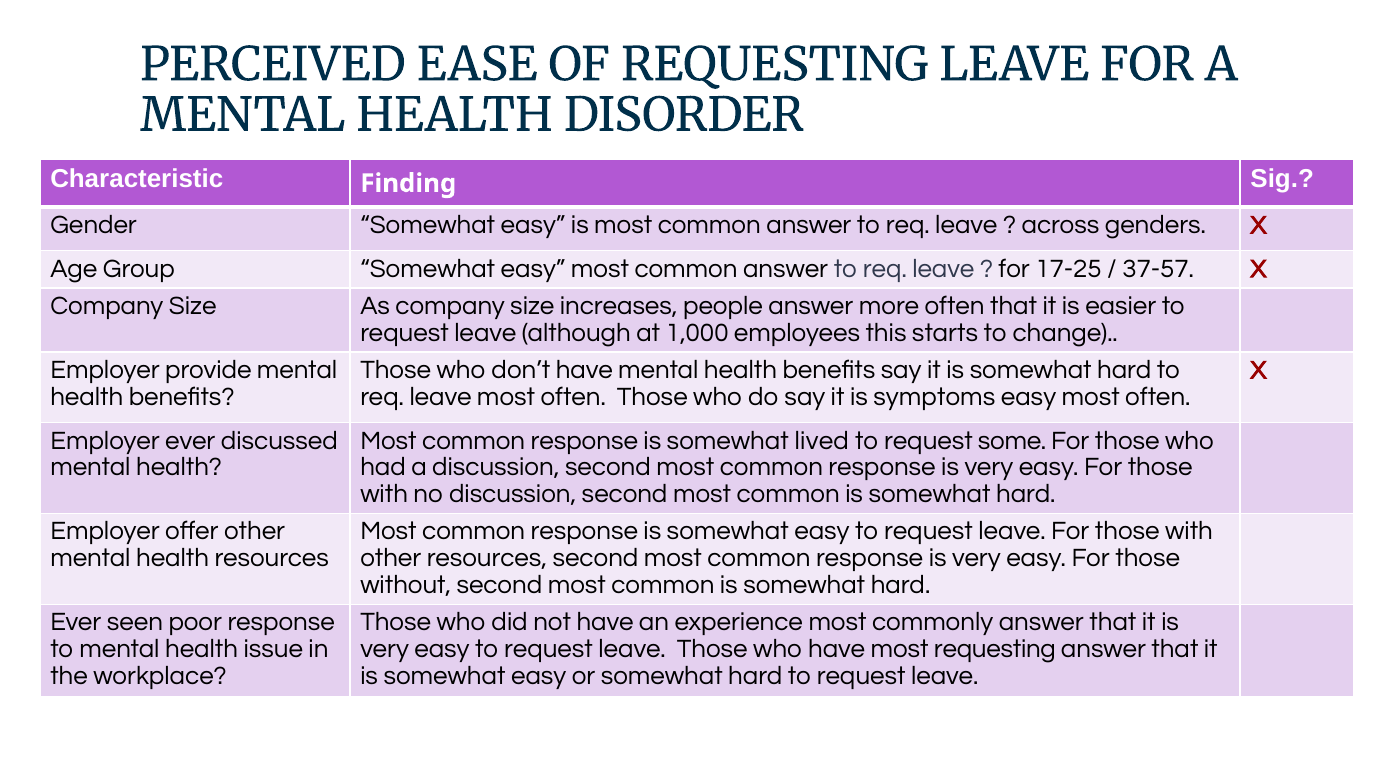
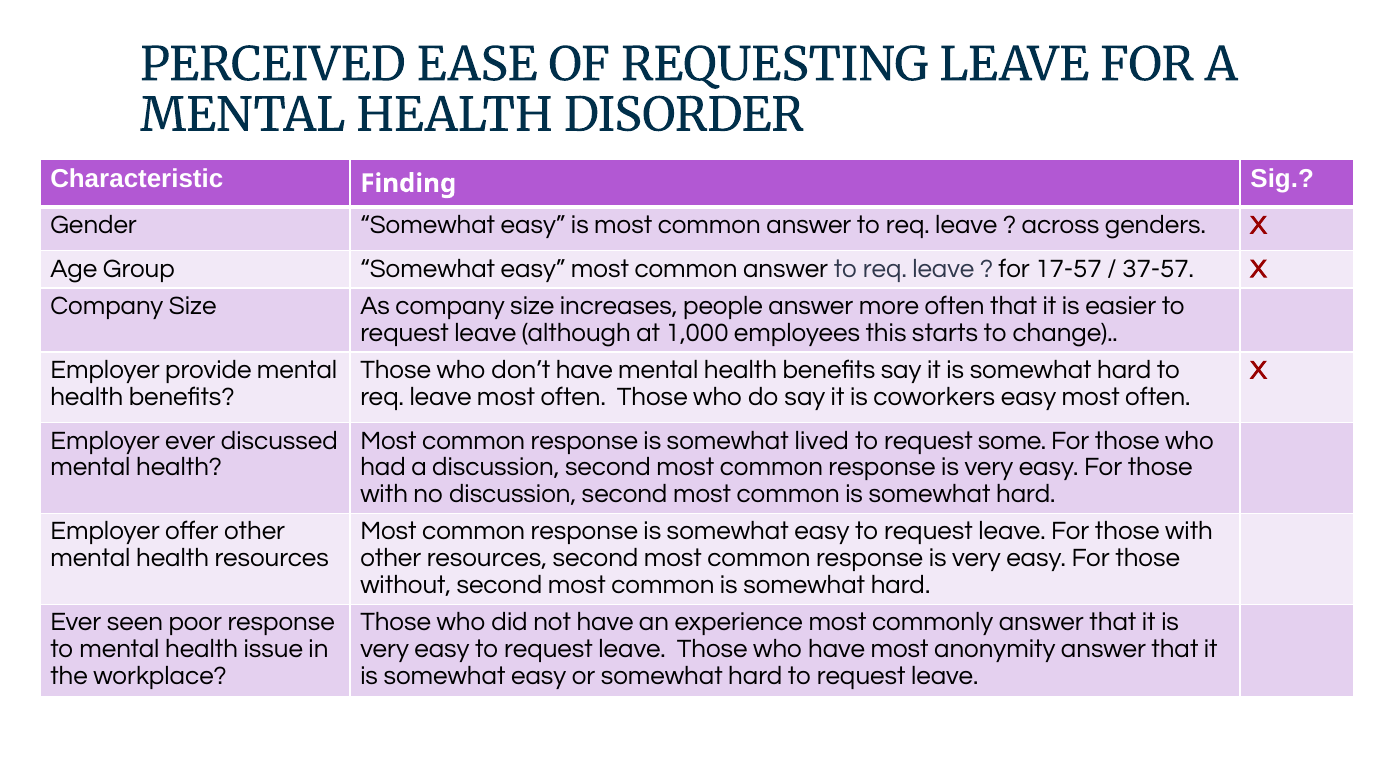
17-25: 17-25 -> 17-57 (1069, 269)
symptoms: symptoms -> coworkers (934, 397)
most requesting: requesting -> anonymity (995, 649)
